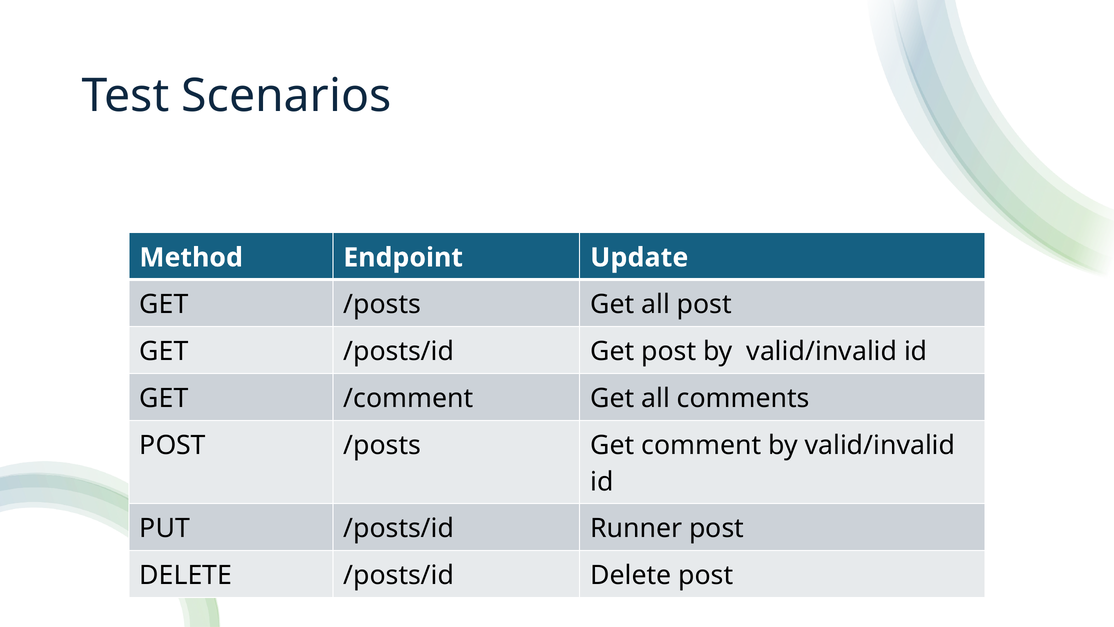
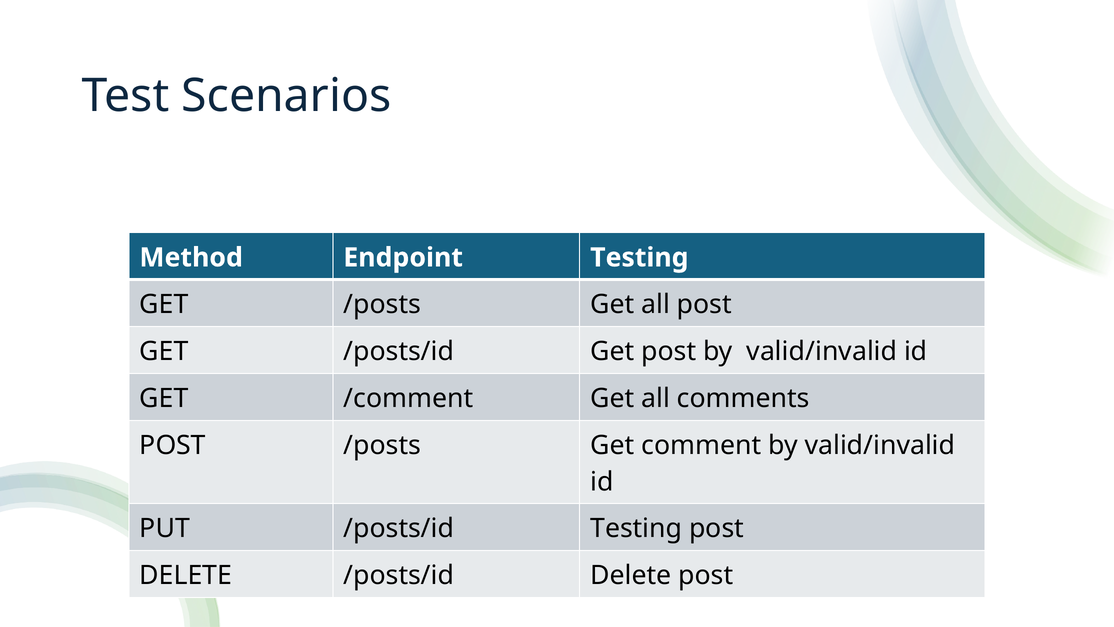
Endpoint Update: Update -> Testing (639, 257)
/posts/id Runner: Runner -> Testing (636, 528)
